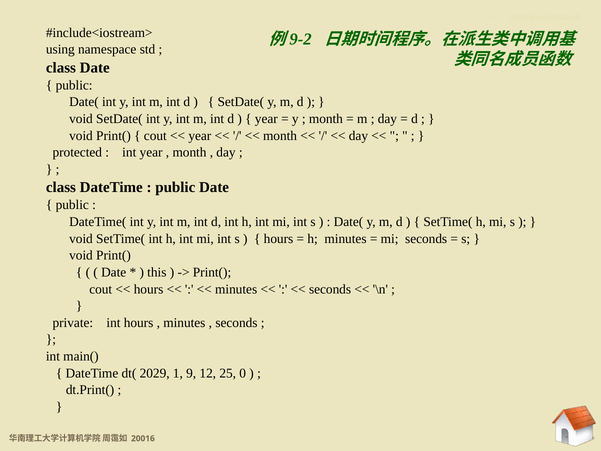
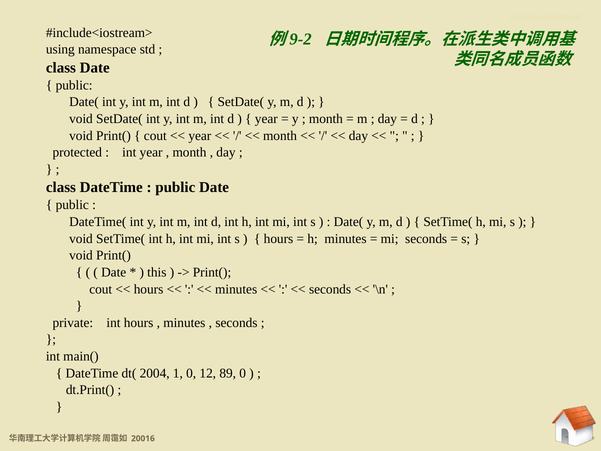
2029: 2029 -> 2004 (155, 373)
1 9: 9 -> 0 (191, 373)
25: 25 -> 89 (228, 373)
